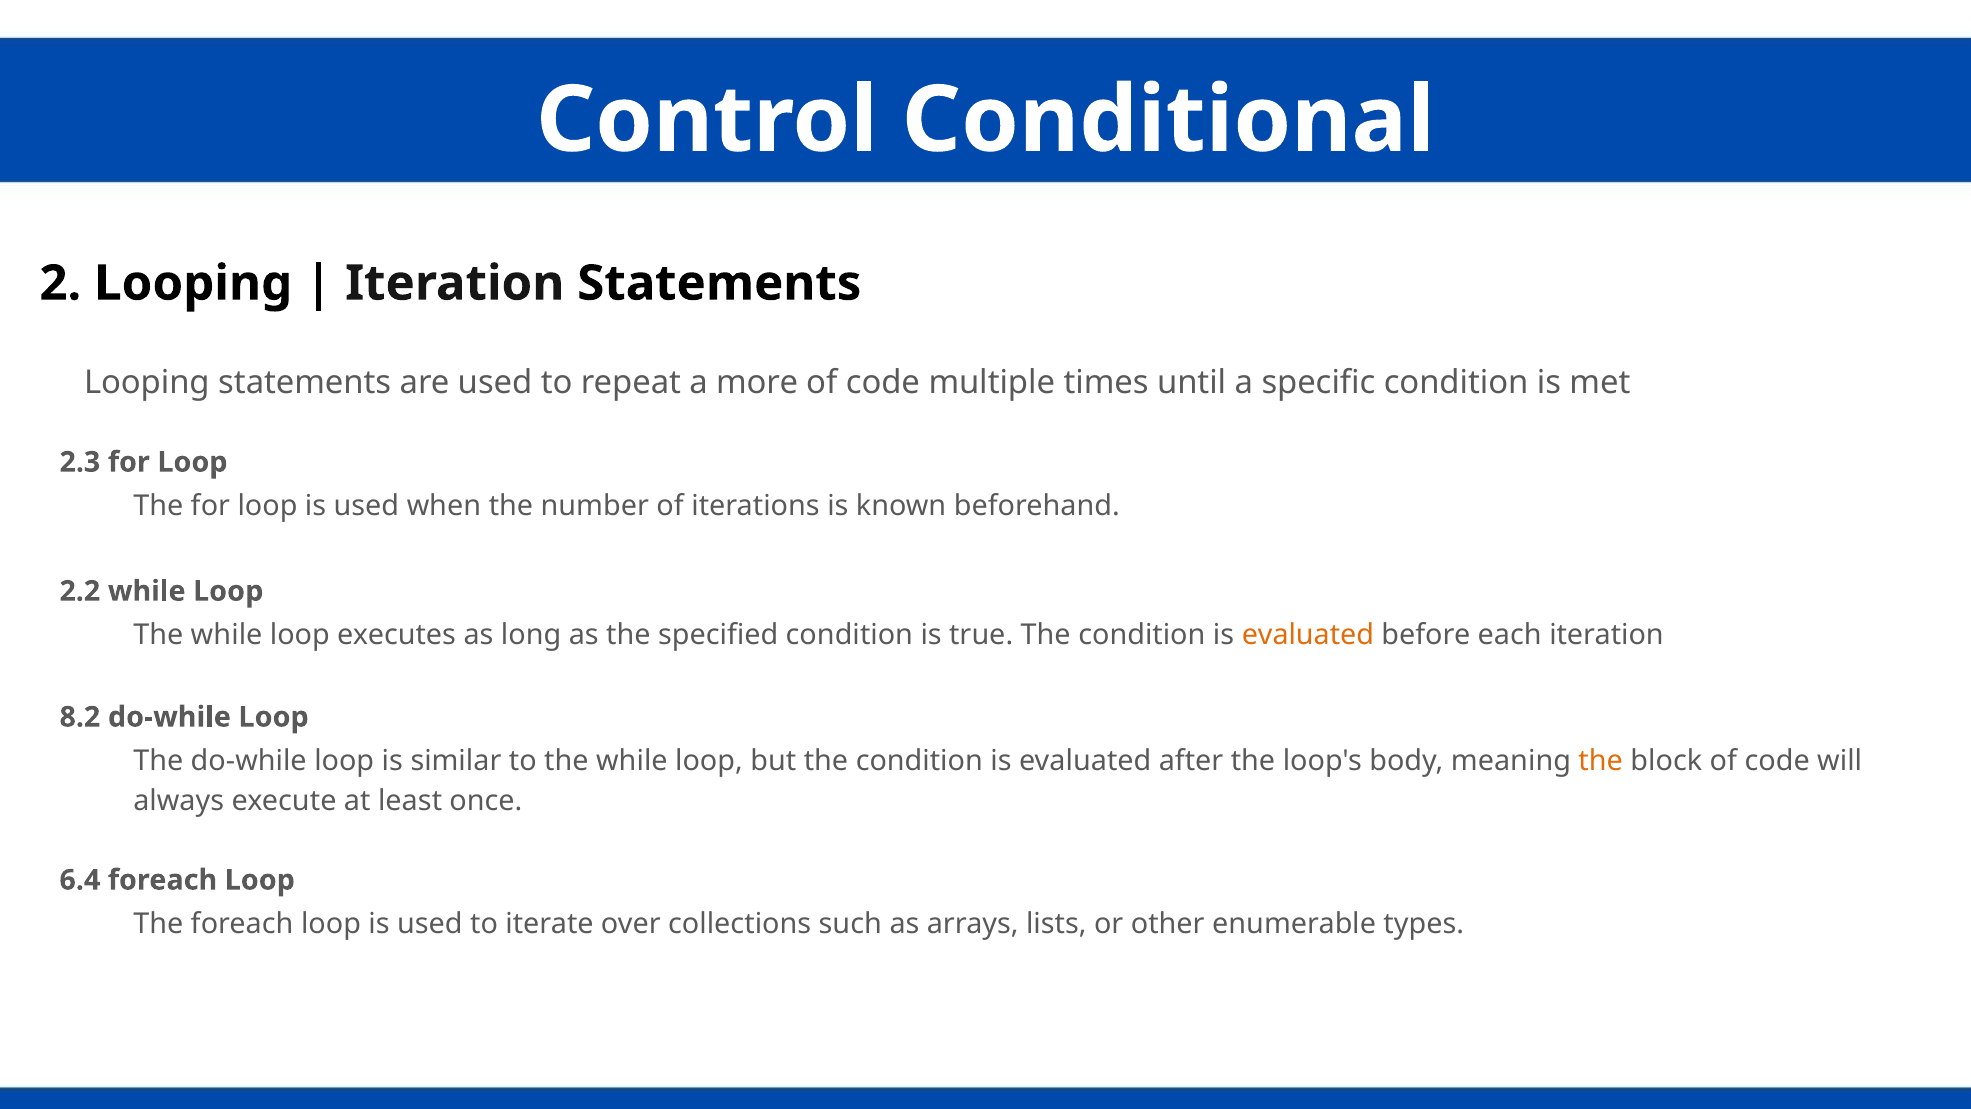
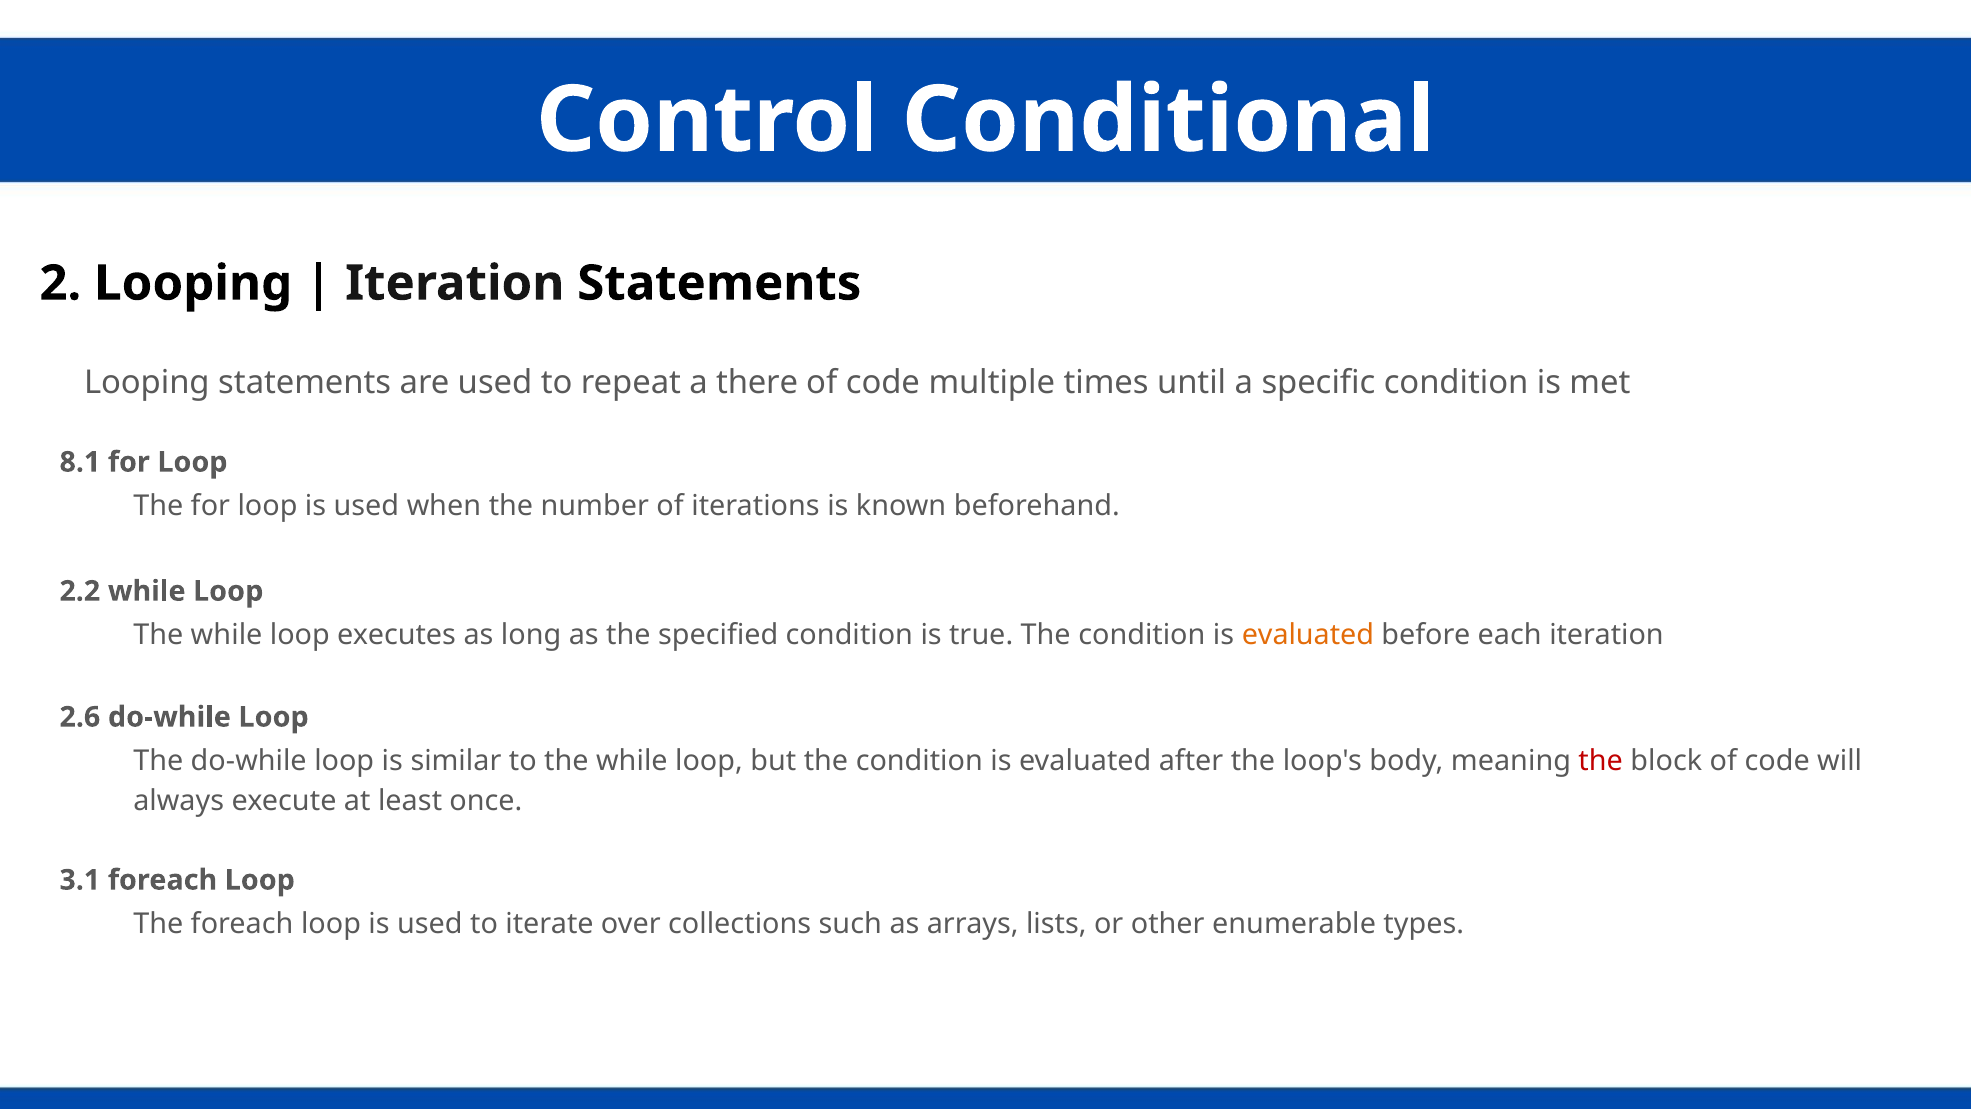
more: more -> there (757, 383)
2.3: 2.3 -> 8.1 (80, 462)
8.2: 8.2 -> 2.6 (80, 717)
the colour: orange -> red (1601, 761)
6.4: 6.4 -> 3.1 (80, 880)
